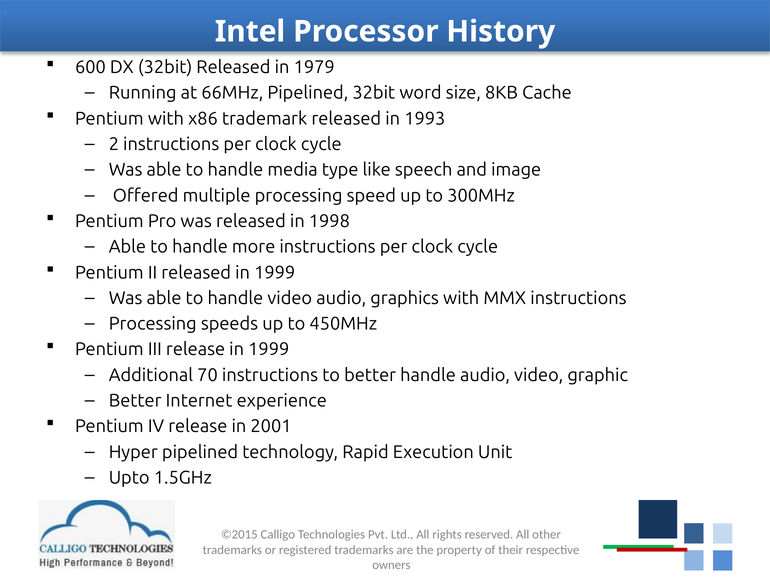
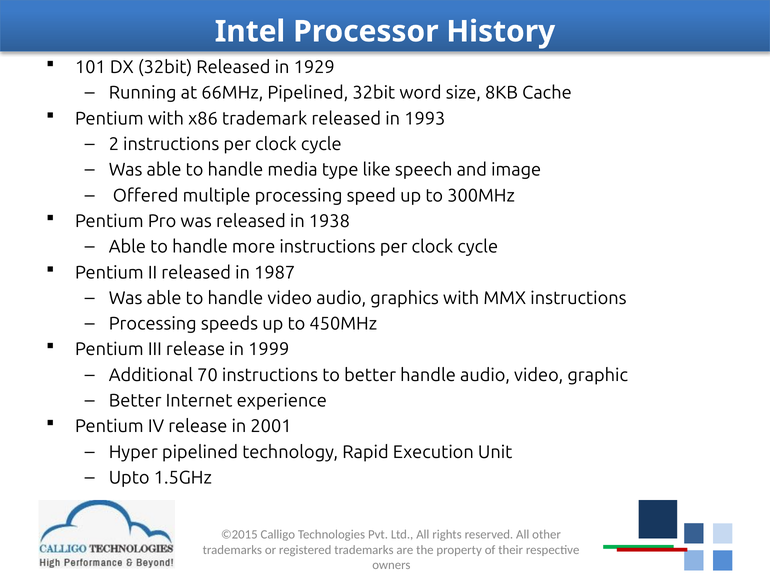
600: 600 -> 101 (90, 67)
1979: 1979 -> 1929 (314, 67)
1998: 1998 -> 1938 (329, 221)
released in 1999: 1999 -> 1987 (275, 273)
